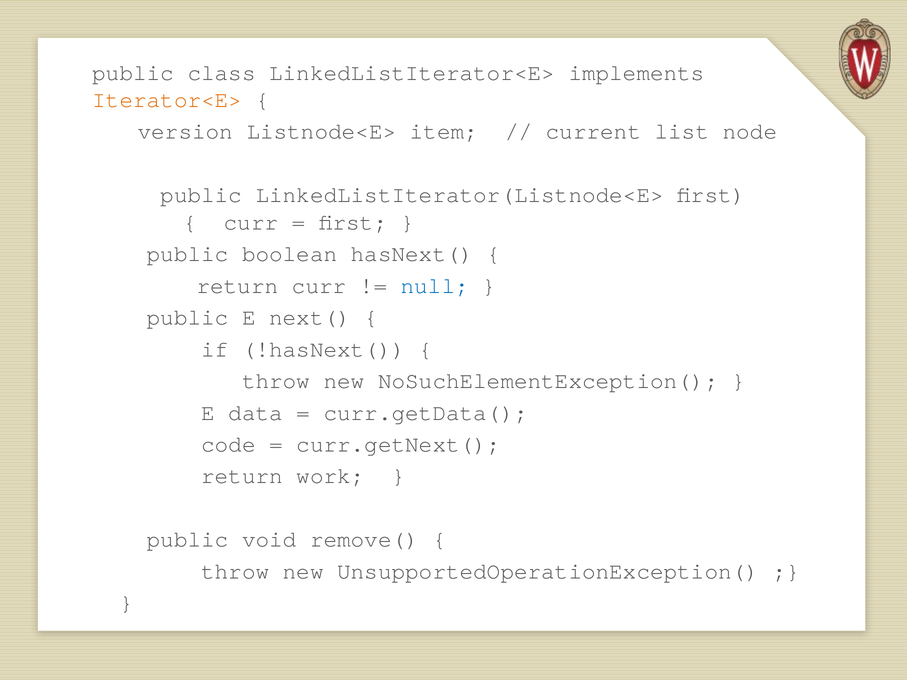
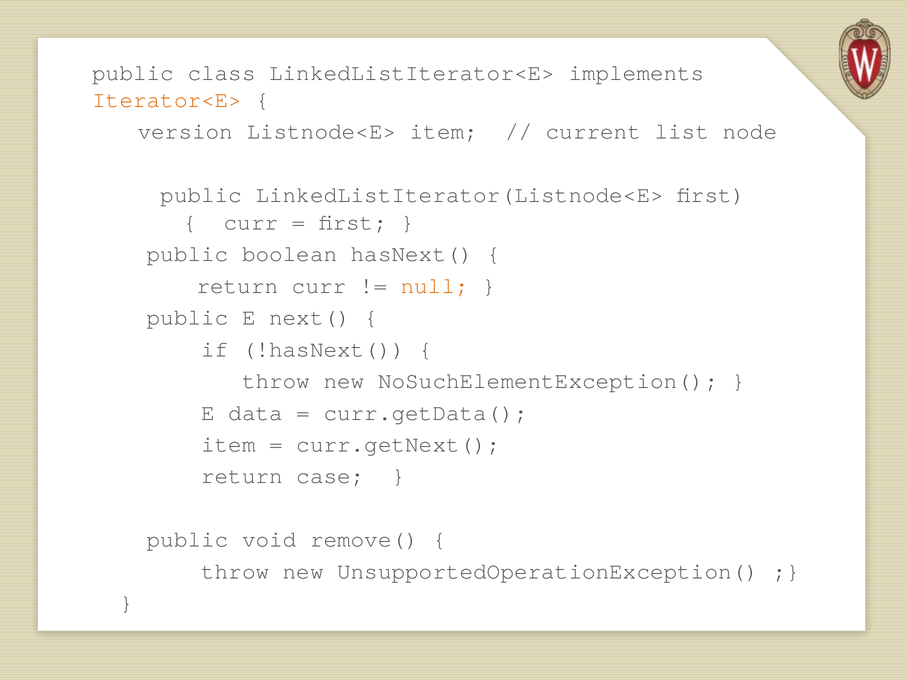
null colour: blue -> orange (435, 286)
code: code -> item (228, 444)
work: work -> case (330, 476)
